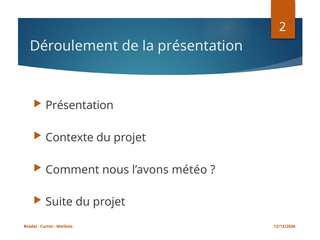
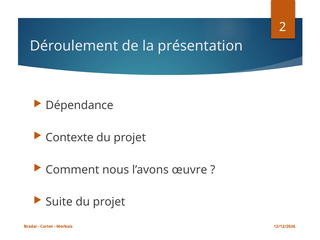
Présentation: Présentation -> Dépendance (79, 105)
météo: météo -> œuvre (189, 170)
